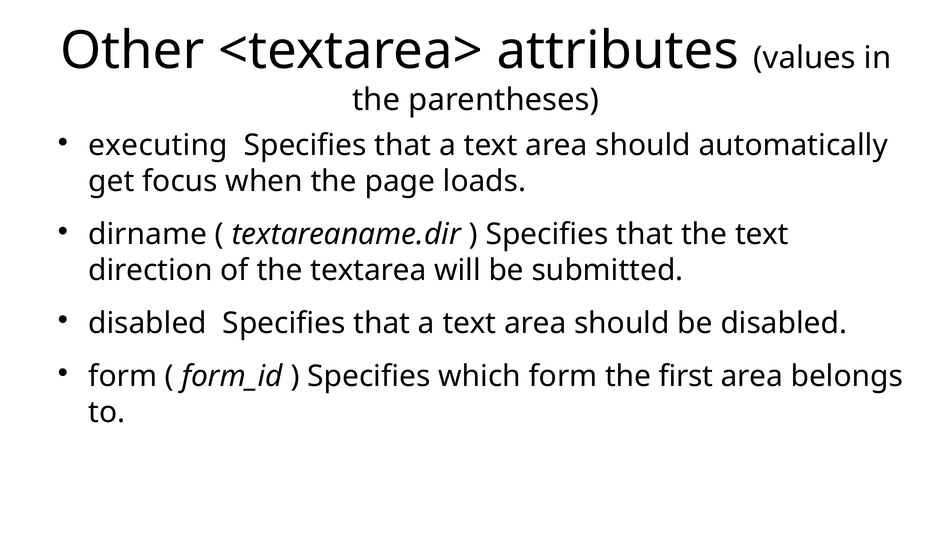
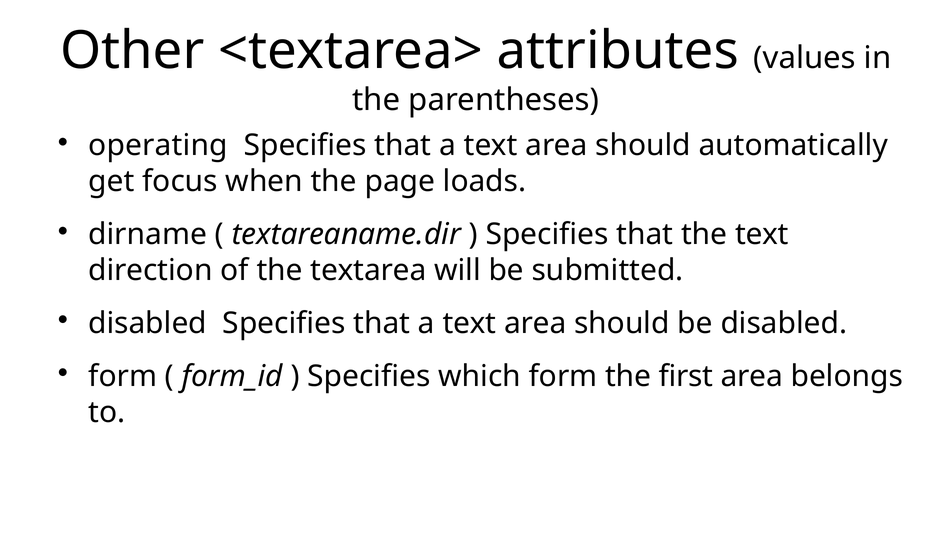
executing: executing -> operating (158, 145)
